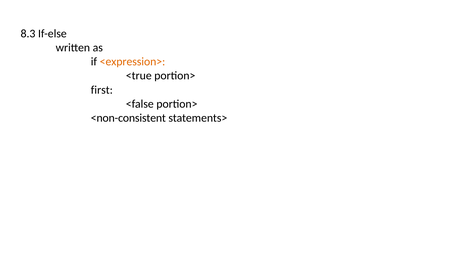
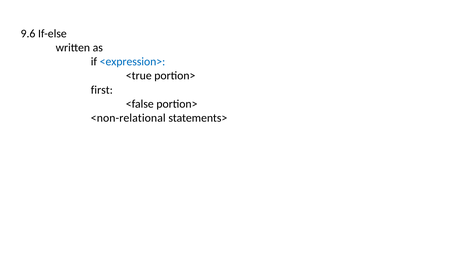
8.3: 8.3 -> 9.6 (28, 34)
<expression> colour: orange -> blue (132, 62)
<non-consistent: <non-consistent -> <non-relational (128, 118)
